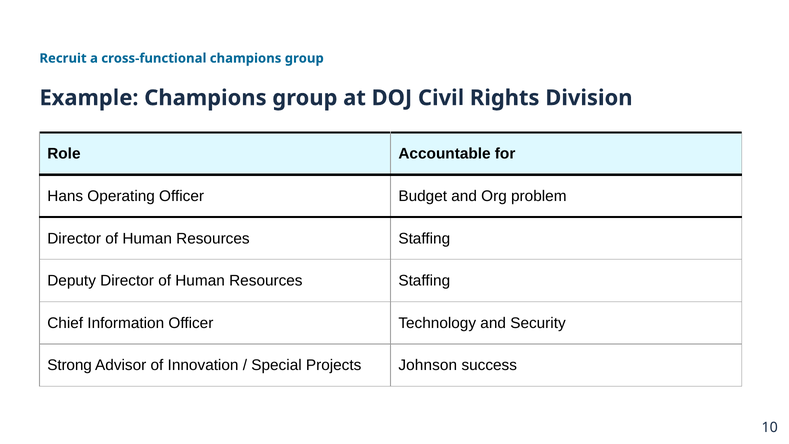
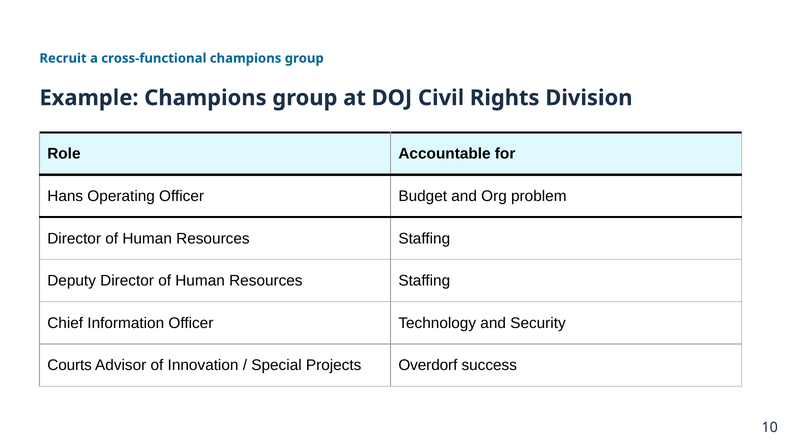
Strong: Strong -> Courts (70, 365)
Johnson: Johnson -> Overdorf (428, 365)
